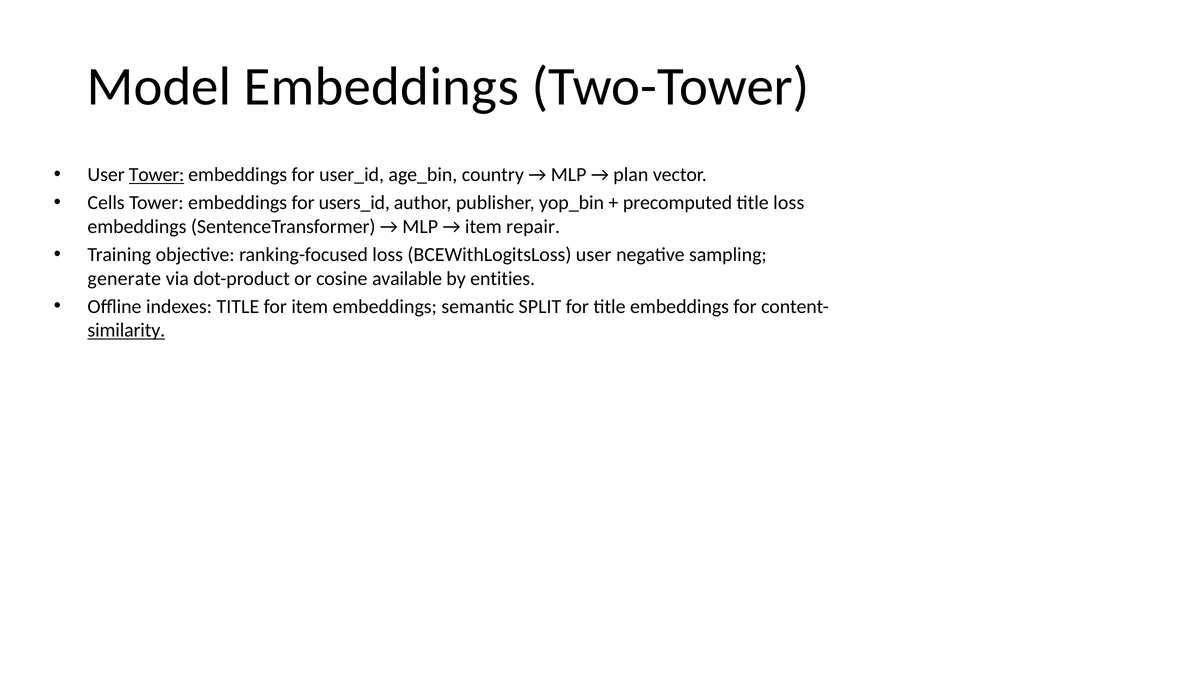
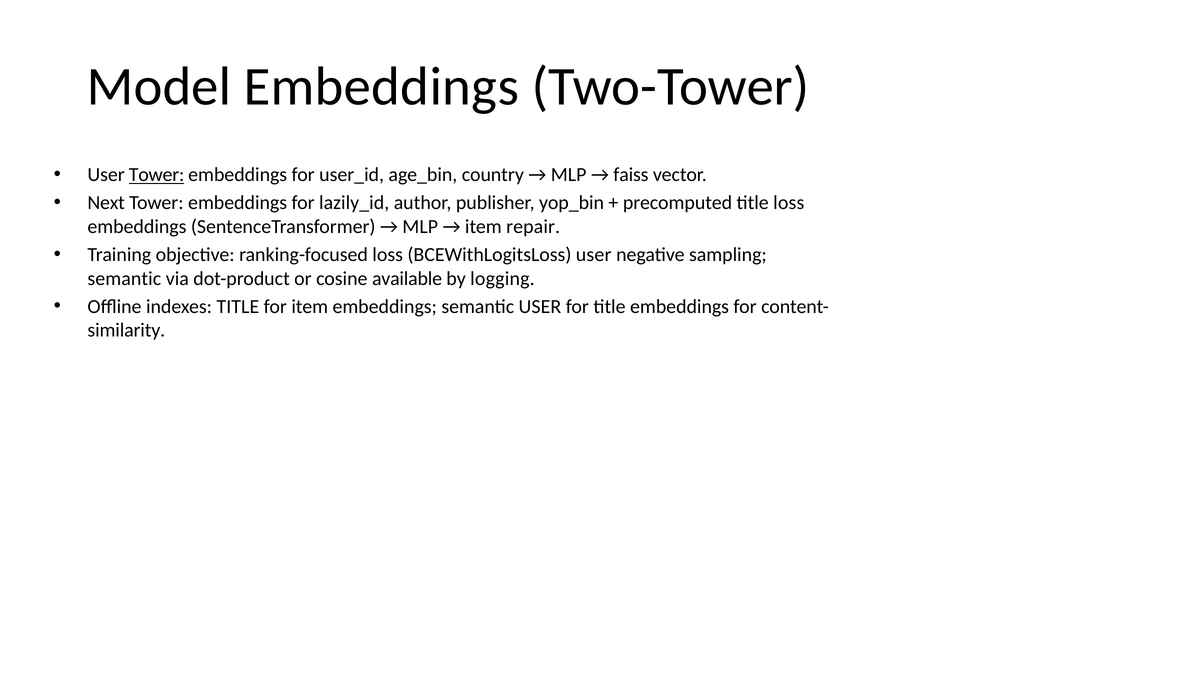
plan: plan -> faiss (631, 175)
Cells: Cells -> Next (106, 203)
users_id: users_id -> lazily_id (354, 203)
generate: generate -> semantic (124, 278)
entities: entities -> logging (502, 278)
semantic SPLIT: SPLIT -> USER (540, 306)
similarity underline: present -> none (126, 330)
